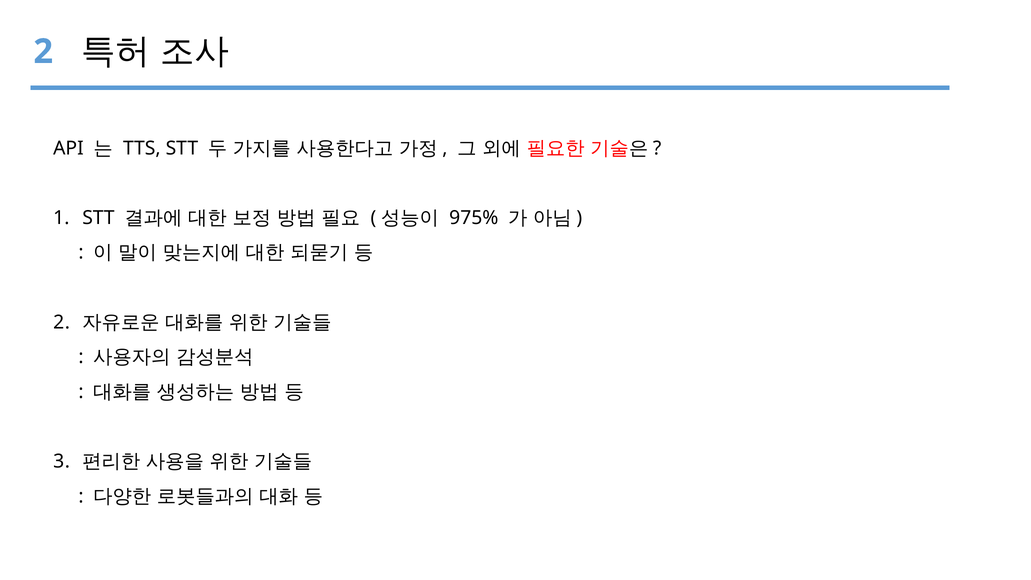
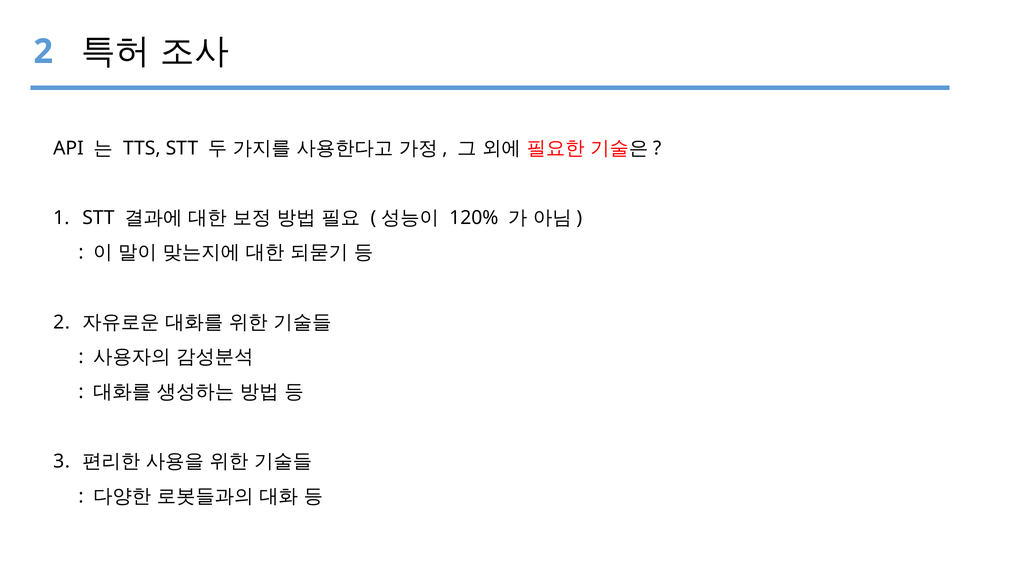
975%: 975% -> 120% (474, 218)
